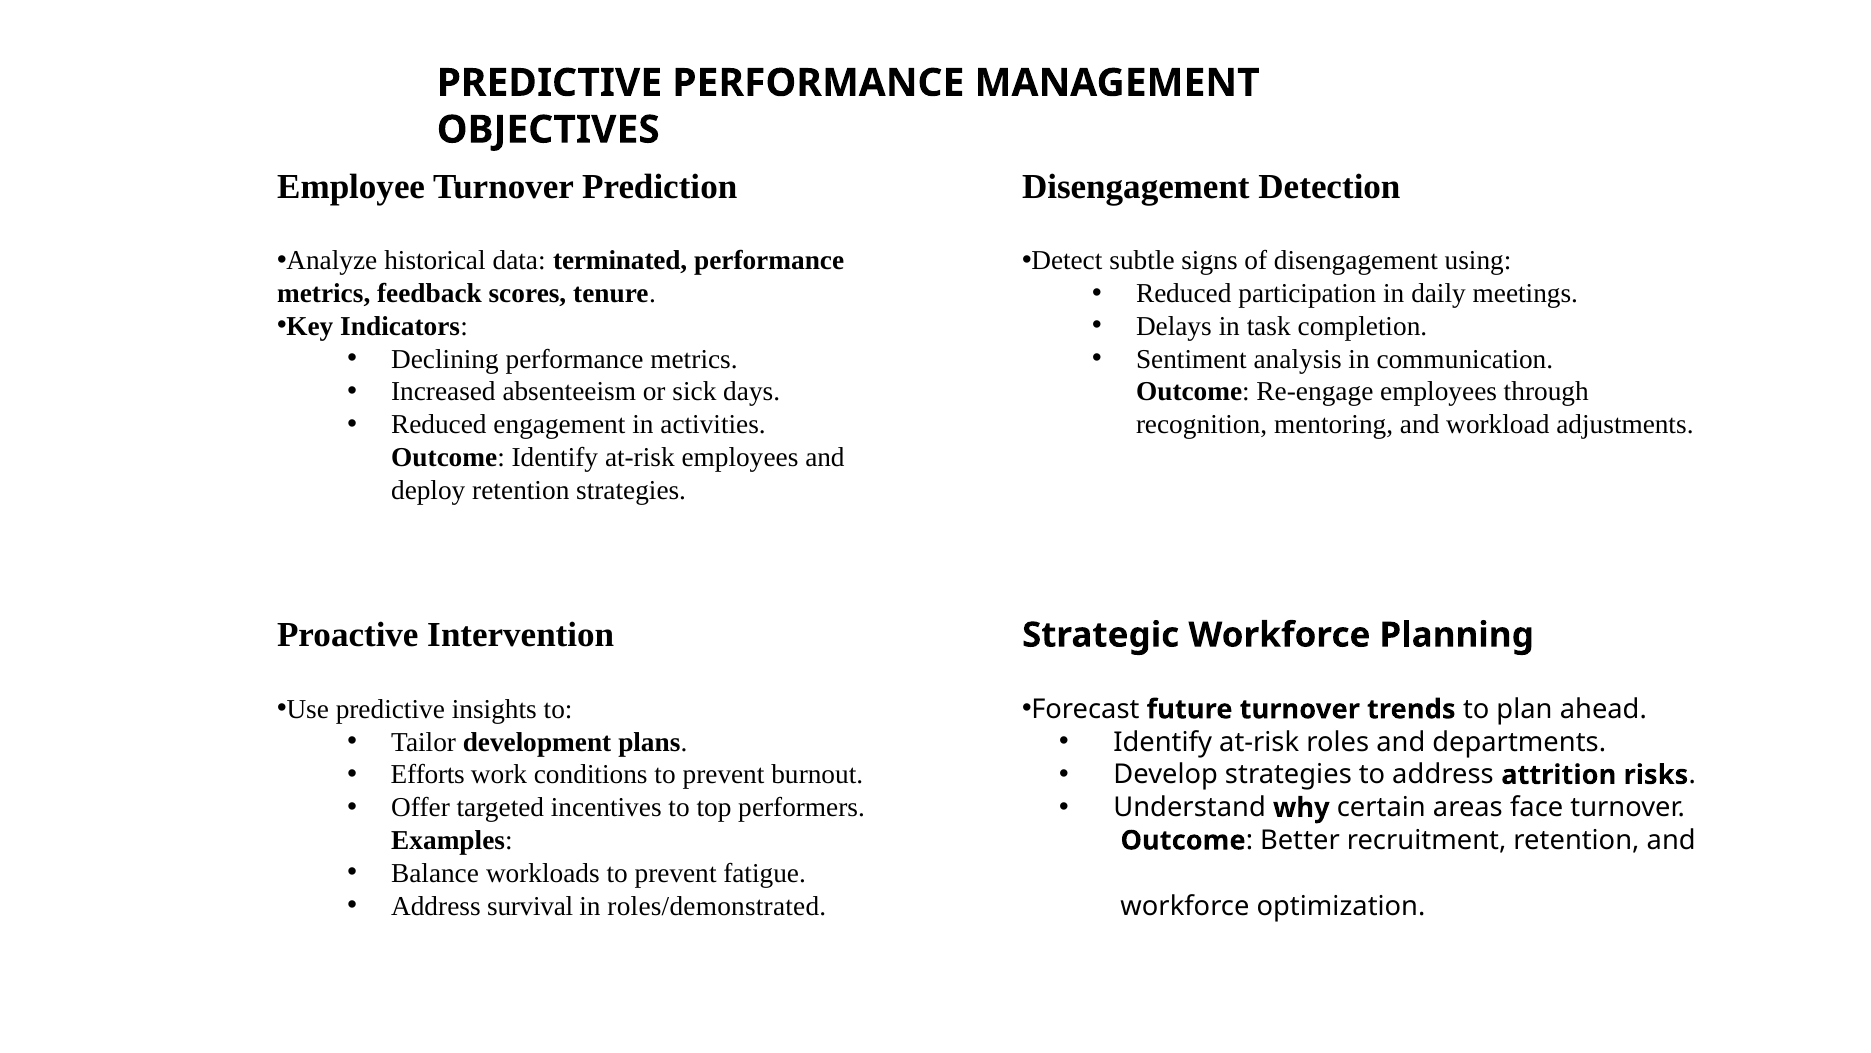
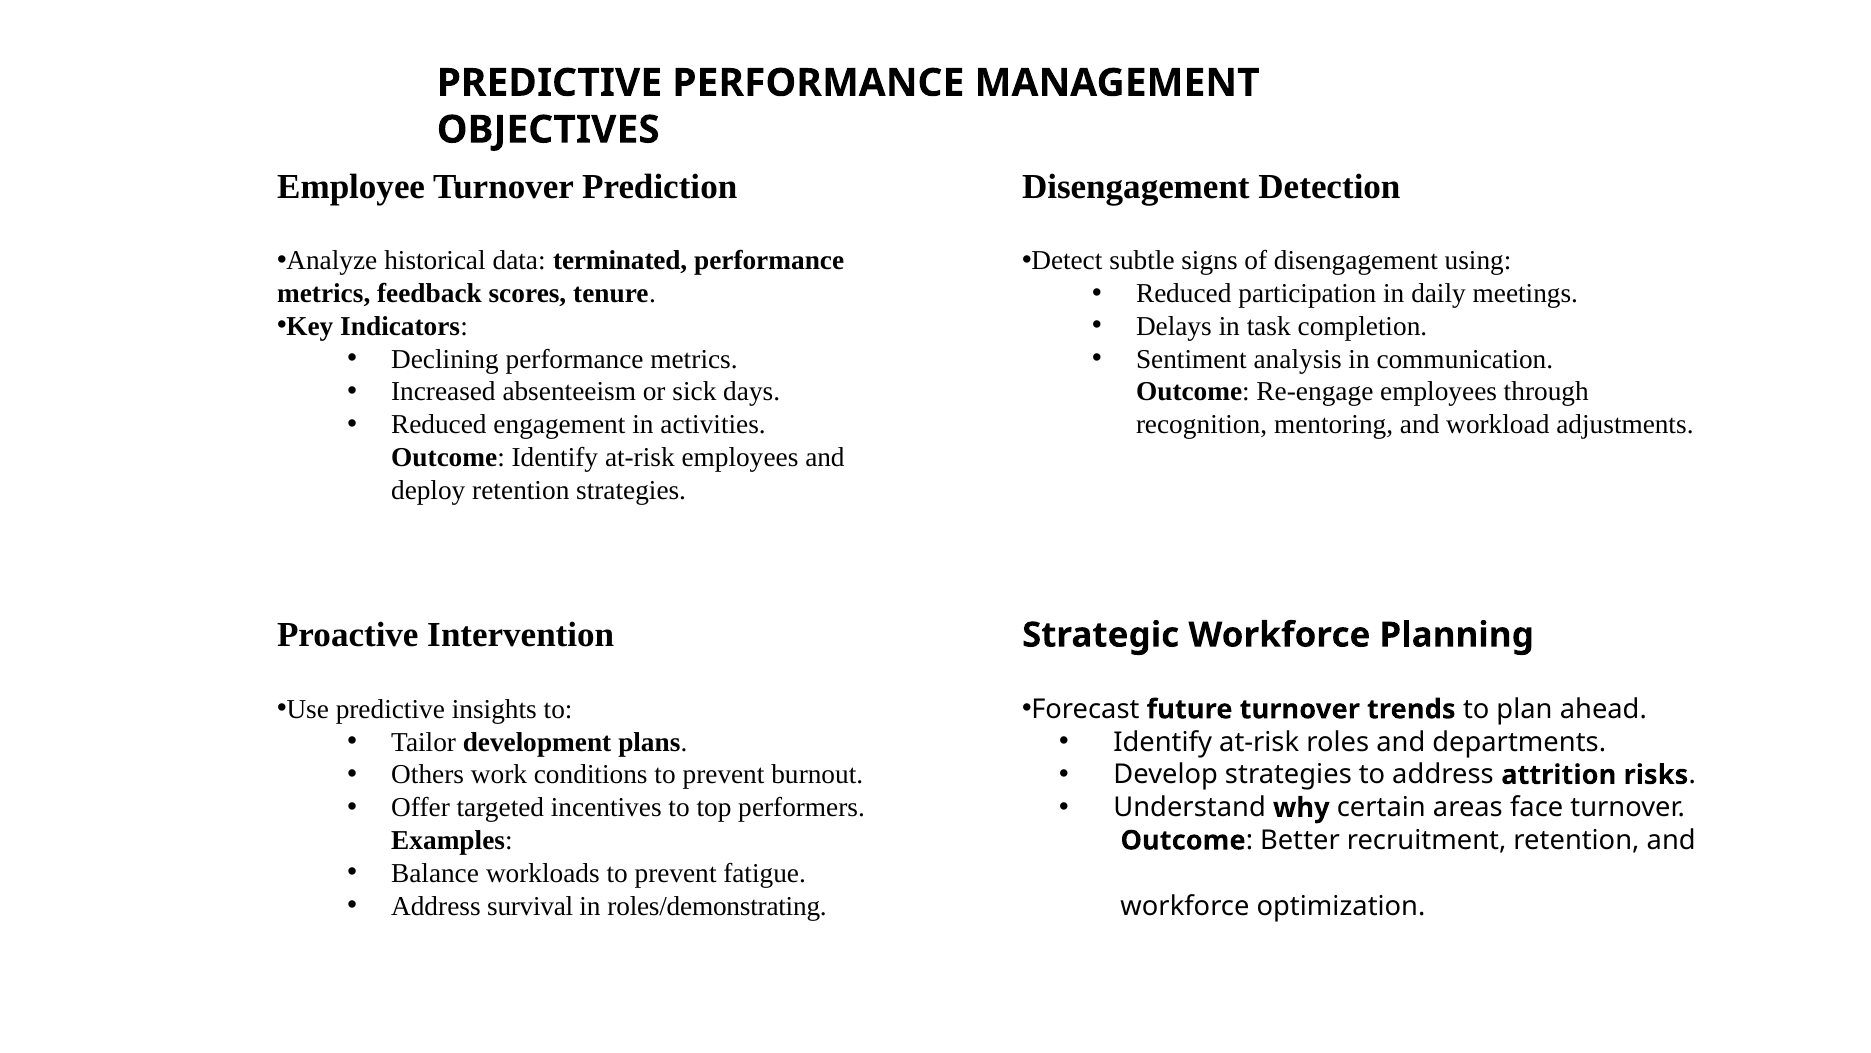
Efforts: Efforts -> Others (428, 775)
roles/demonstrated: roles/demonstrated -> roles/demonstrating (717, 906)
